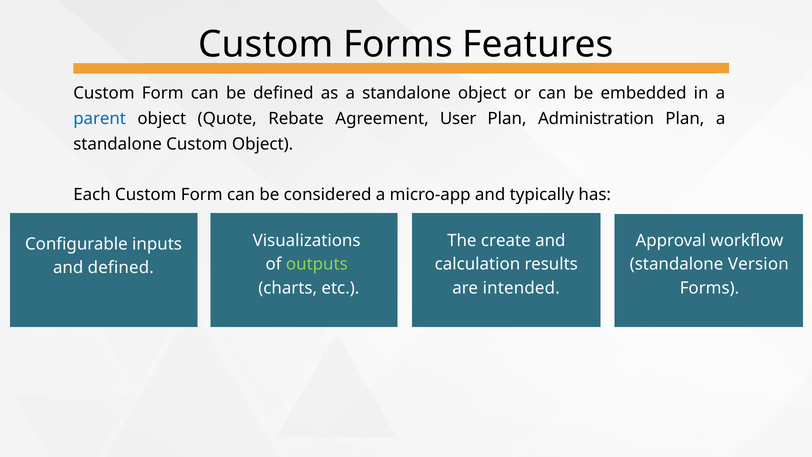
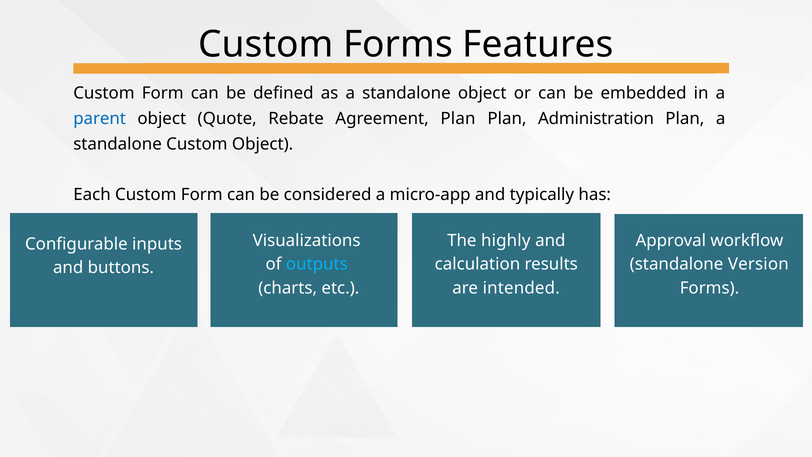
Agreement User: User -> Plan (458, 119)
create: create -> highly (506, 241)
outputs colour: light green -> light blue (317, 264)
and defined: defined -> buttons (121, 268)
